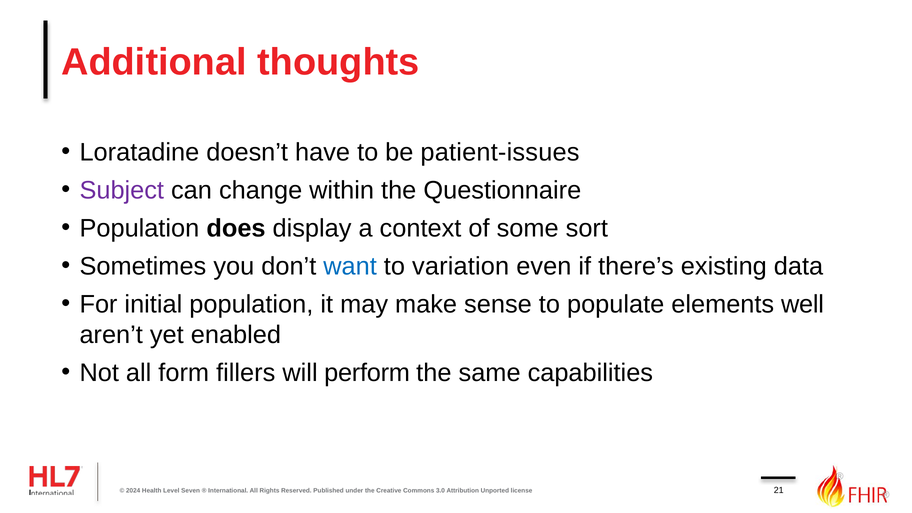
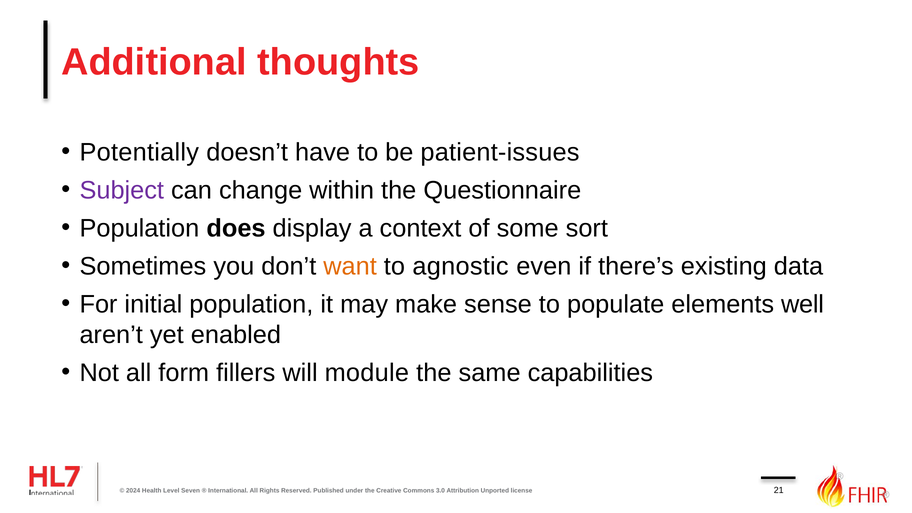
Loratadine: Loratadine -> Potentially (139, 152)
want colour: blue -> orange (350, 266)
variation: variation -> agnostic (461, 266)
perform: perform -> module (367, 373)
